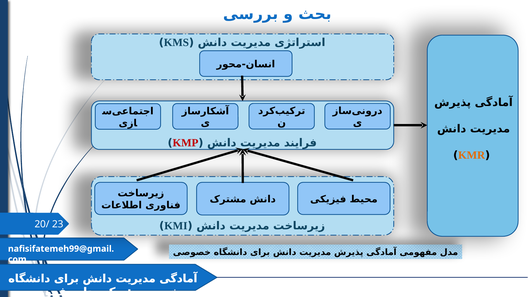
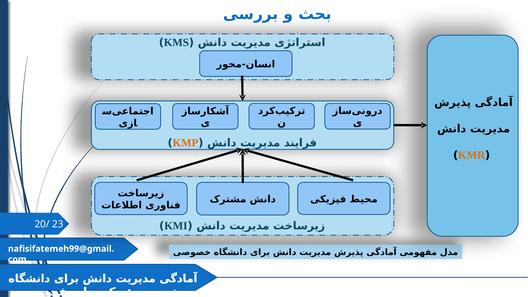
KMP colour: red -> orange (185, 143)
